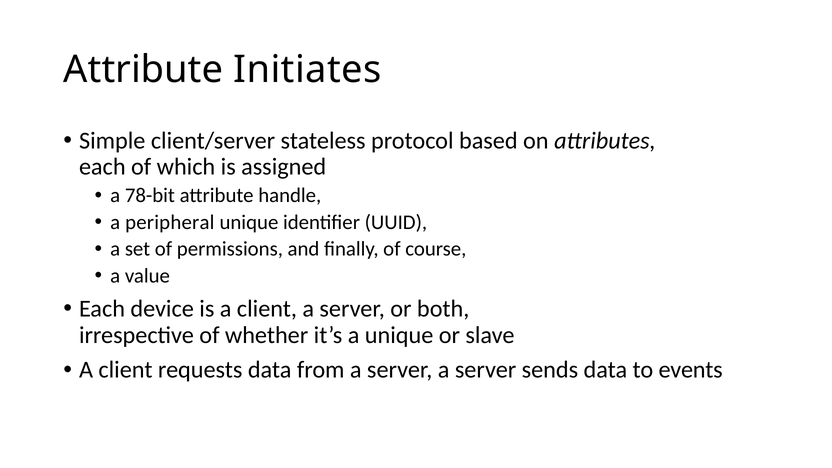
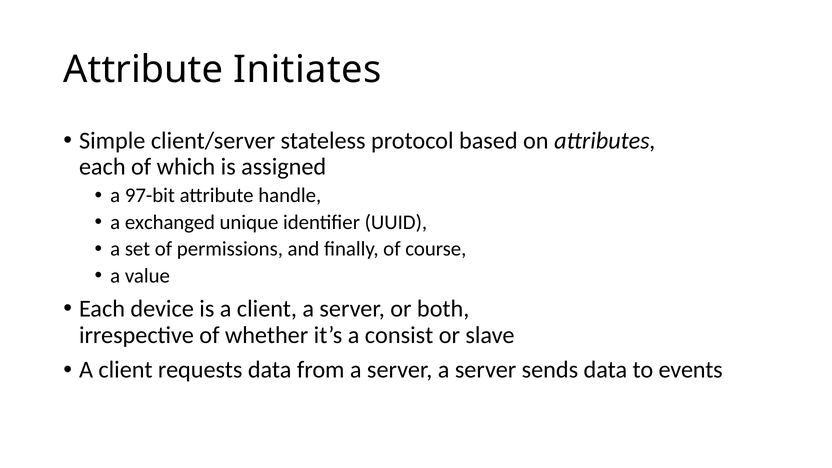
78-bit: 78-bit -> 97-bit (150, 196)
peripheral: peripheral -> exchanged (170, 222)
a unique: unique -> consist (399, 335)
